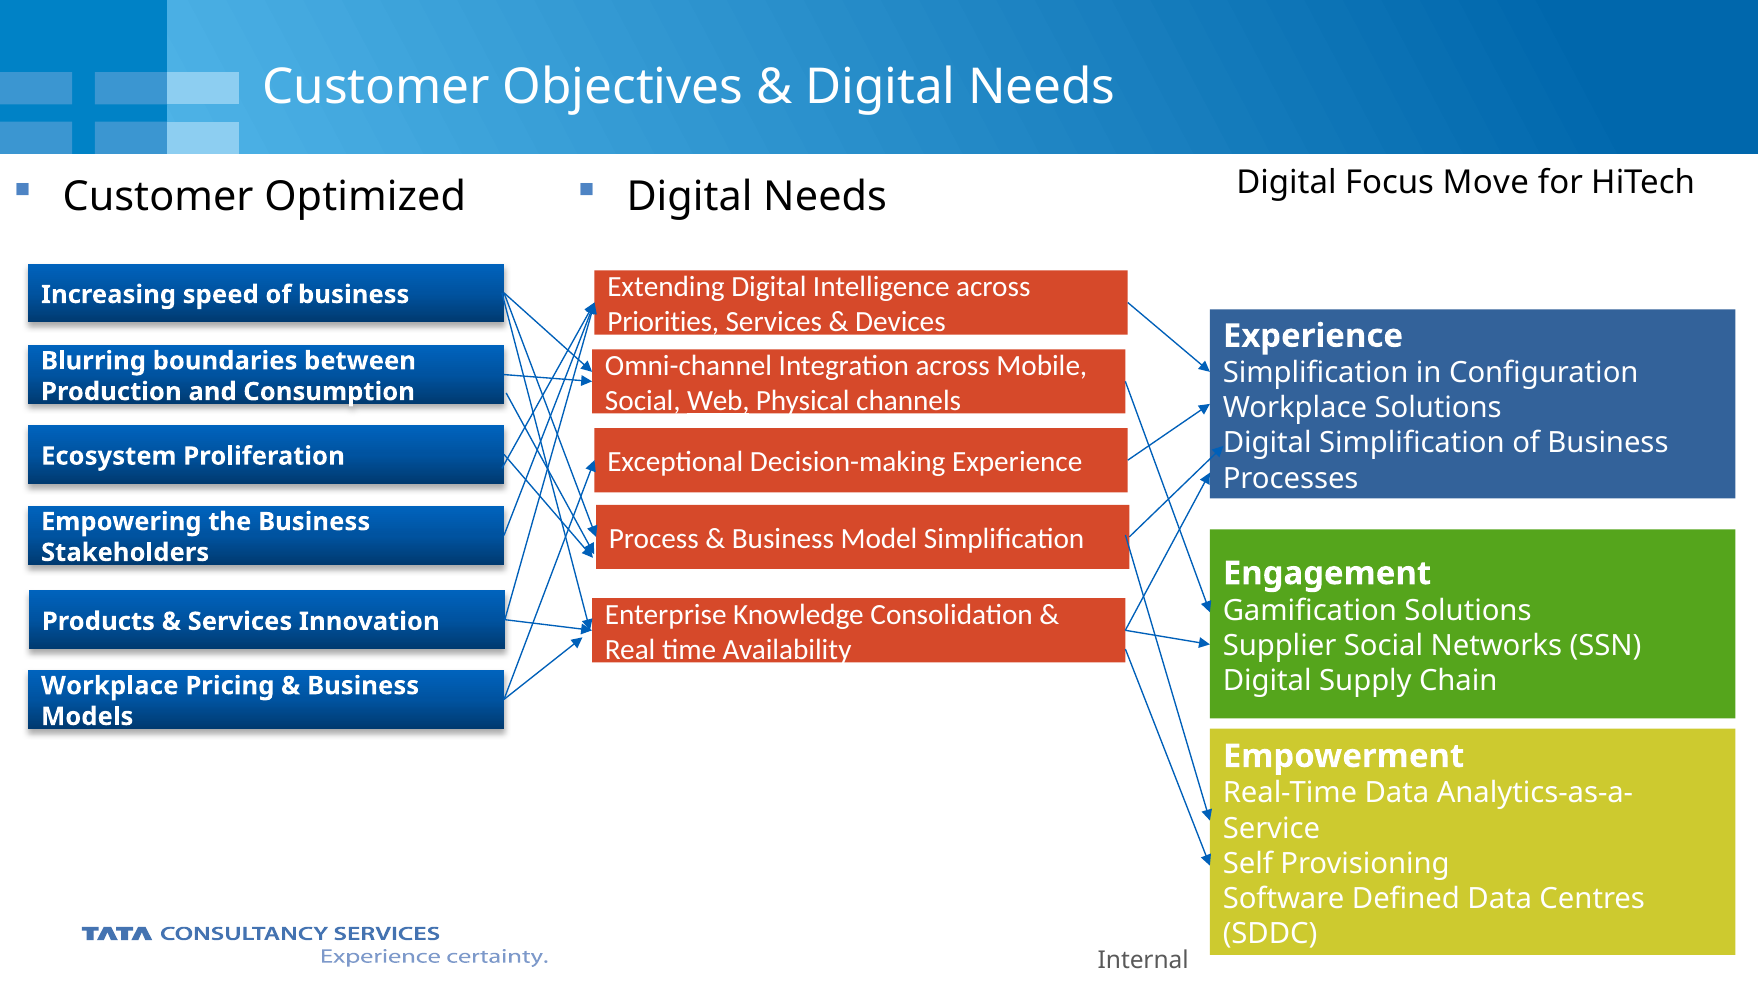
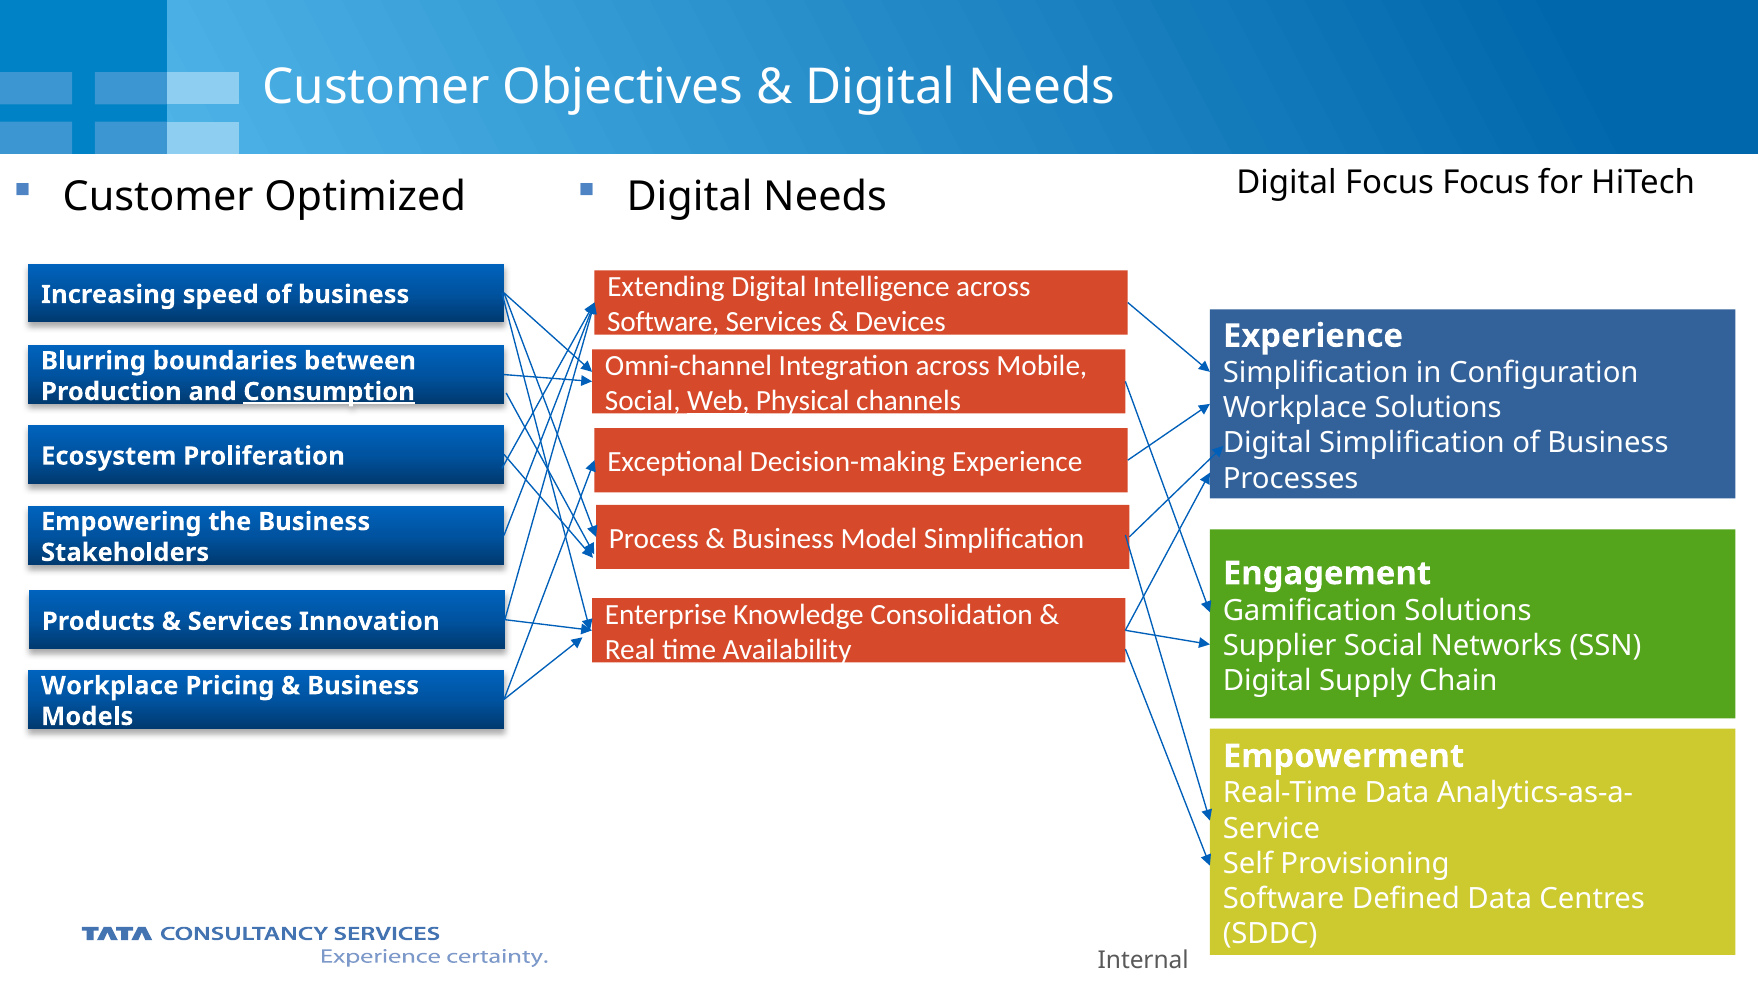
Focus Move: Move -> Focus (1486, 183)
Priorities: Priorities -> Software (663, 322)
Consumption underline: none -> present (329, 392)
